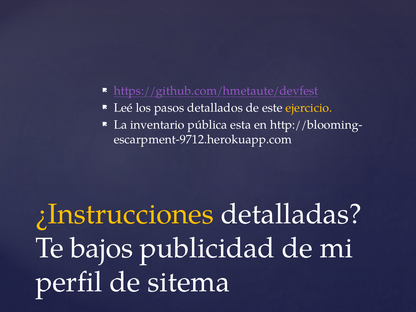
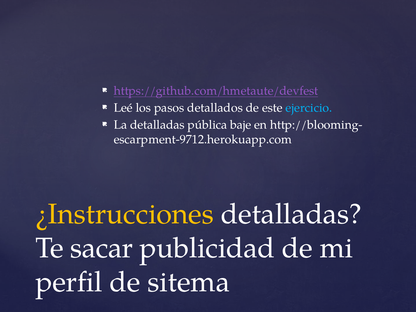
ejercicio colour: yellow -> light blue (309, 108)
La inventario: inventario -> detalladas (157, 125)
esta: esta -> baje (241, 125)
bajos: bajos -> sacar (102, 248)
